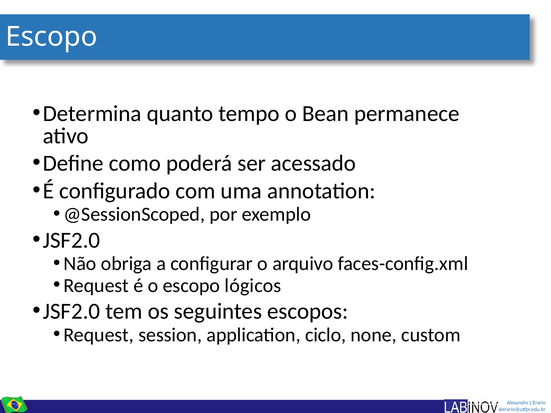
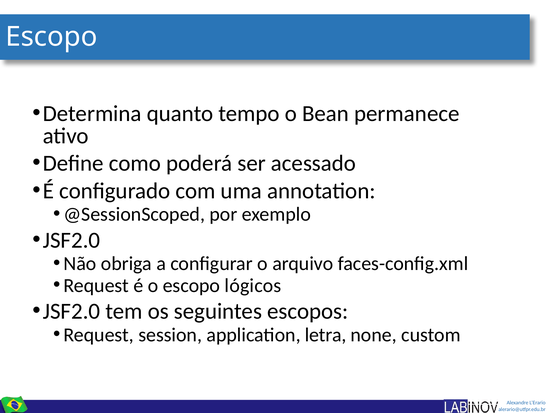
ciclo: ciclo -> letra (326, 335)
